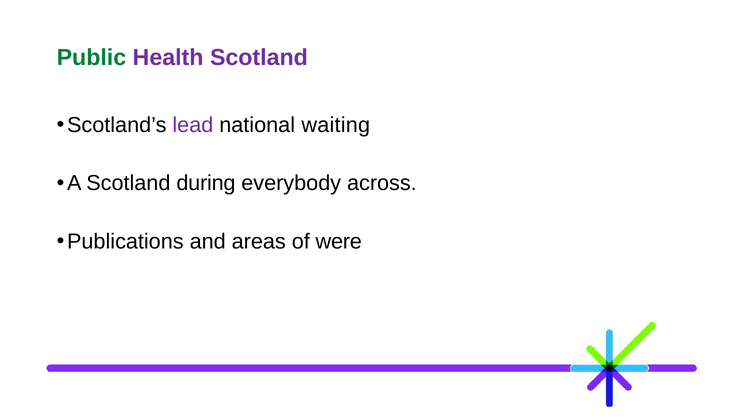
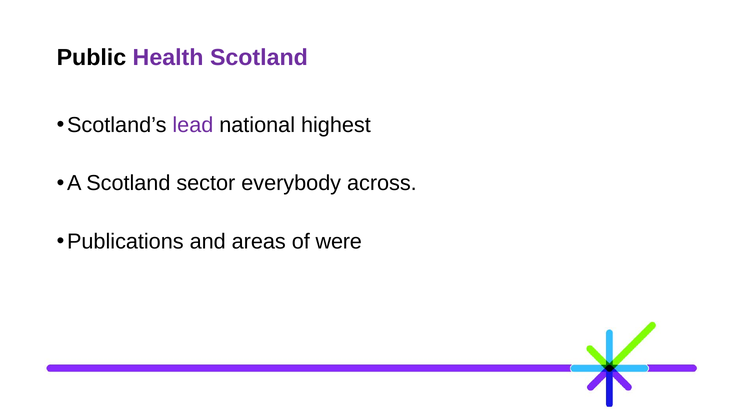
Public colour: green -> black (91, 57)
waiting: waiting -> highest (336, 125)
during: during -> sector (206, 183)
